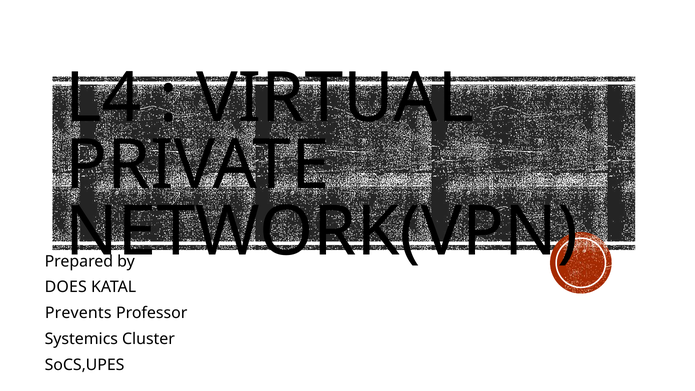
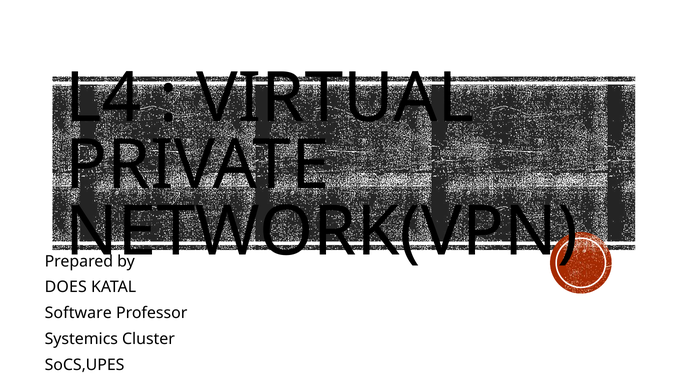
Prevents: Prevents -> Software (78, 313)
